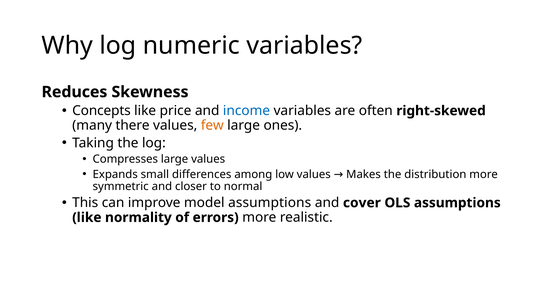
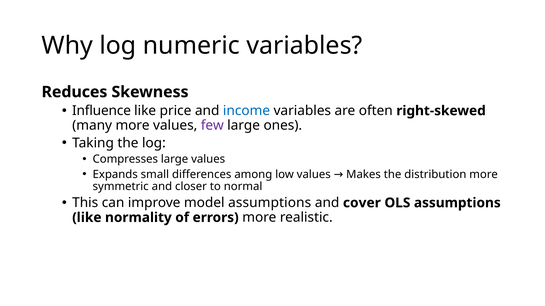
Concepts: Concepts -> Influence (101, 111)
many there: there -> more (133, 126)
few colour: orange -> purple (212, 126)
